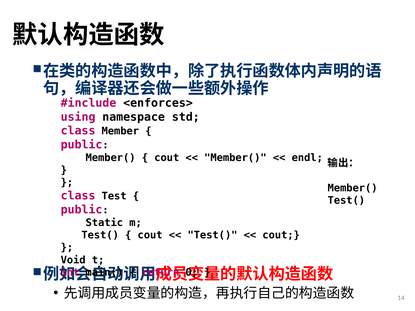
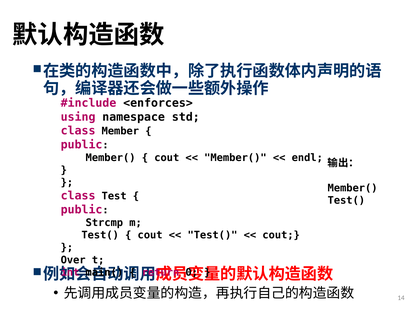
Static: Static -> Strcmp (104, 223)
Void: Void -> Over (73, 260)
